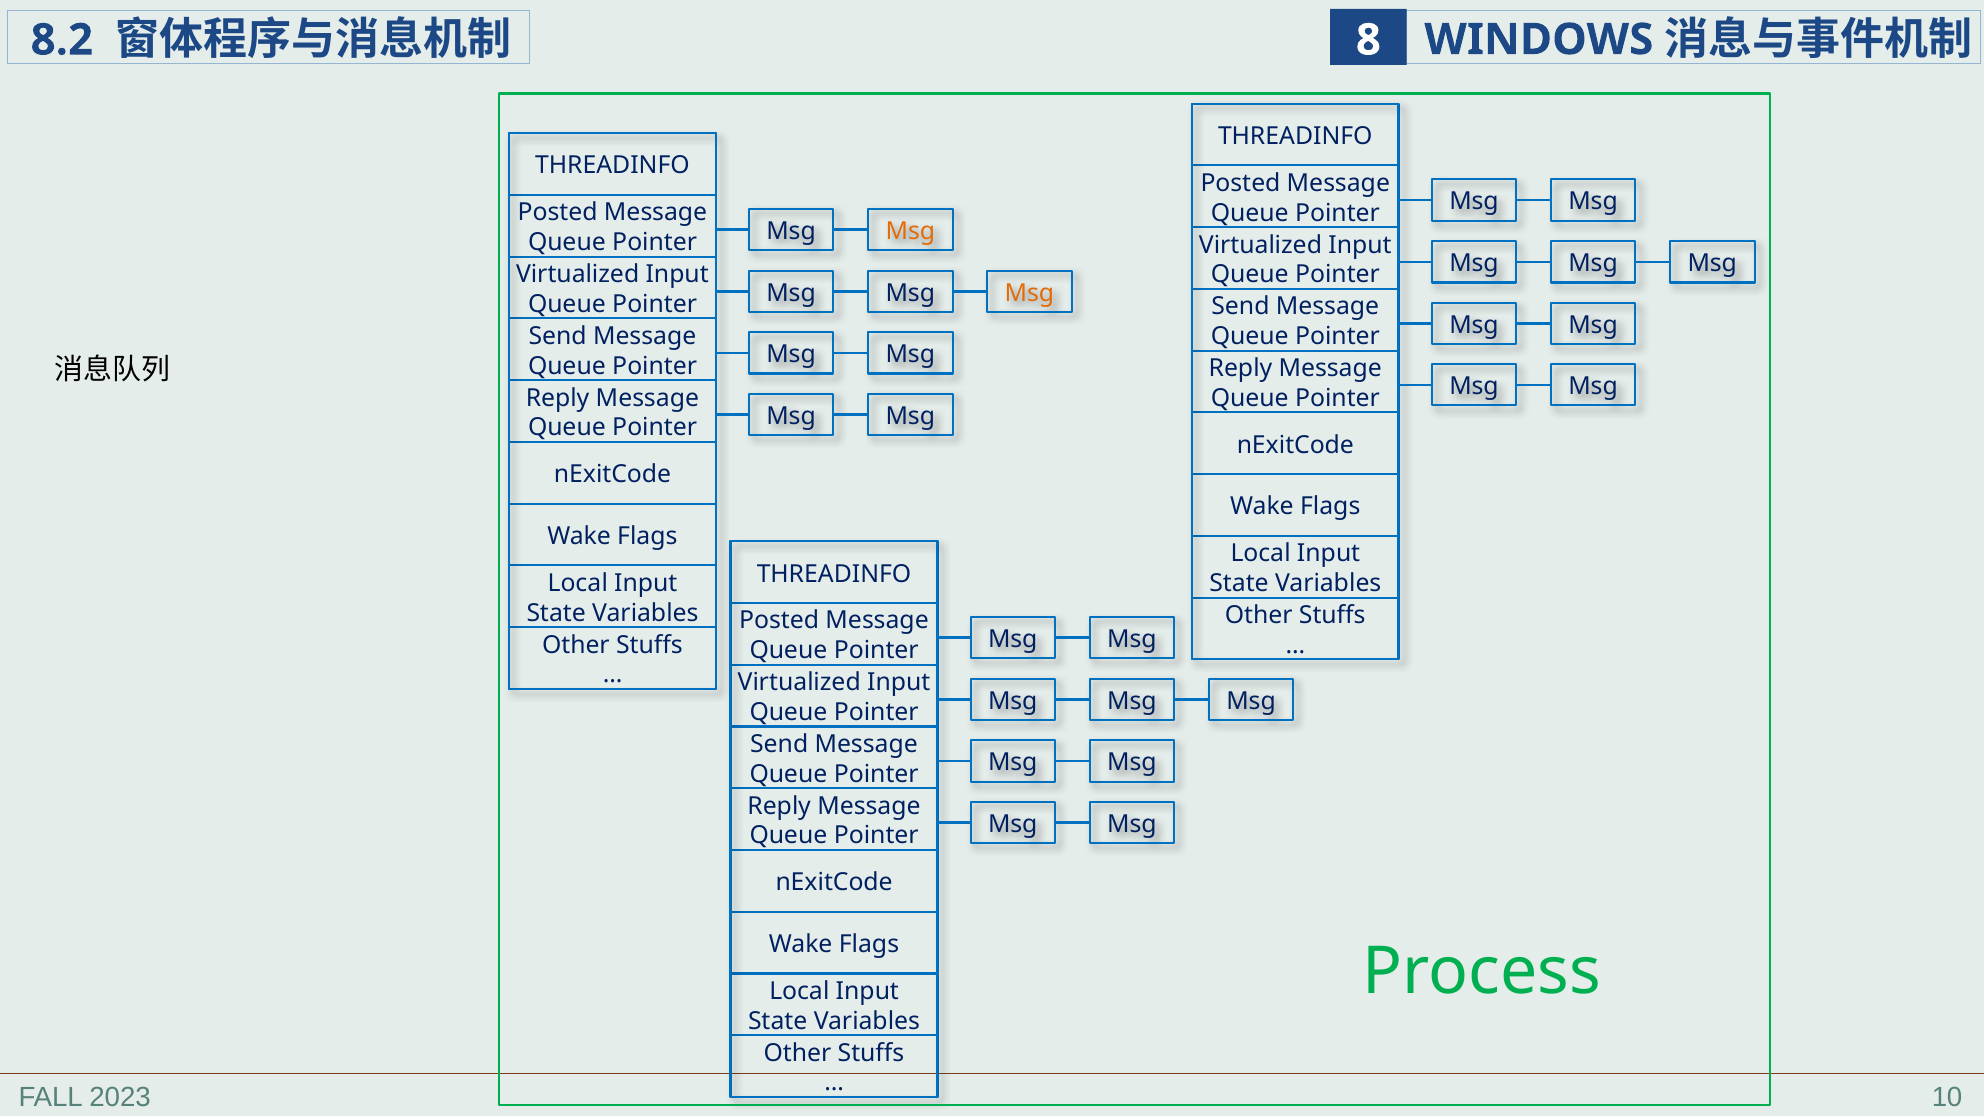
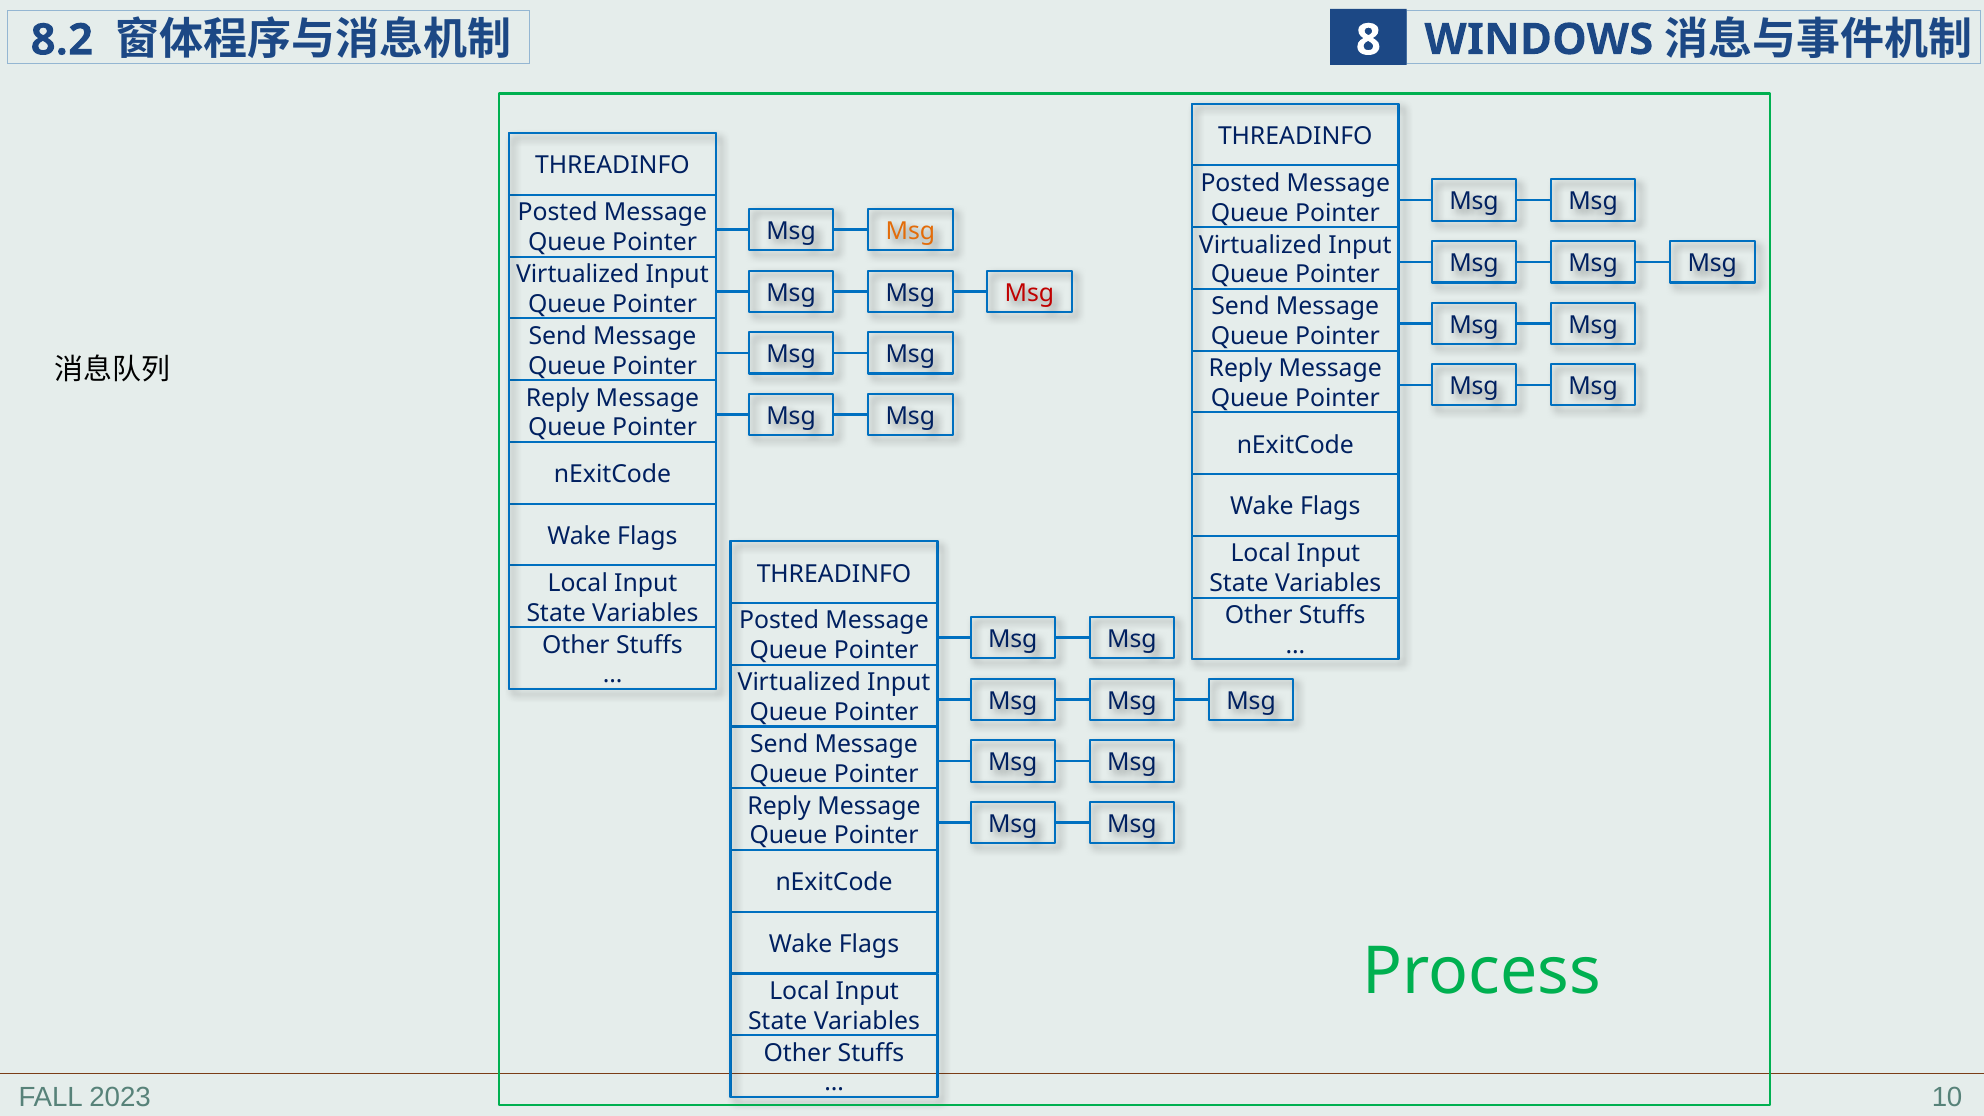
Msg colour: orange -> red (1029, 293)
